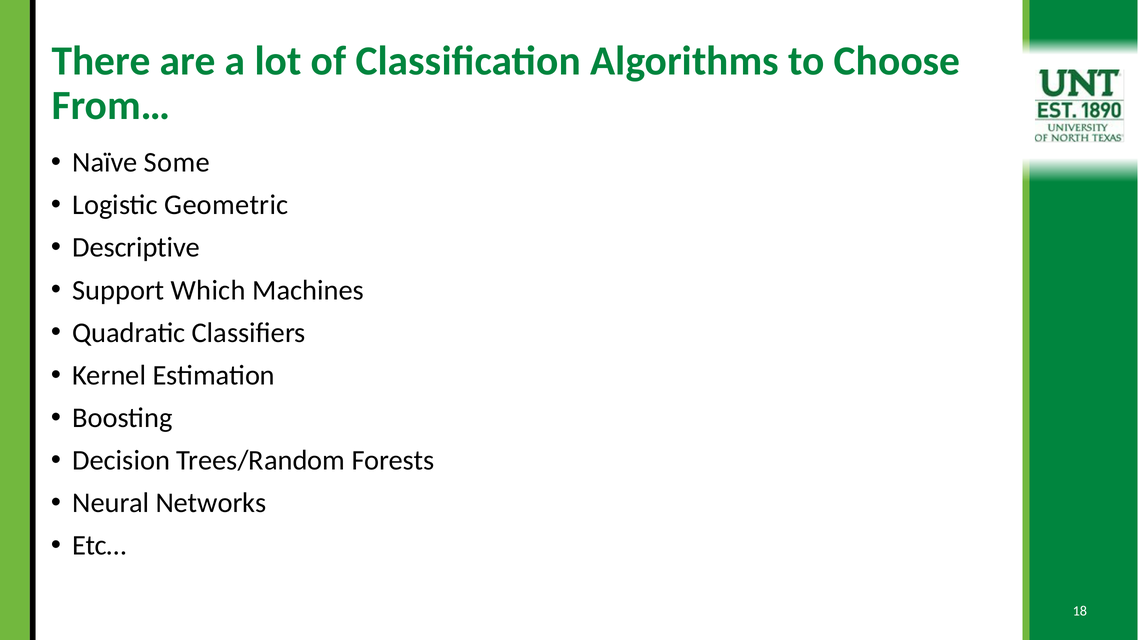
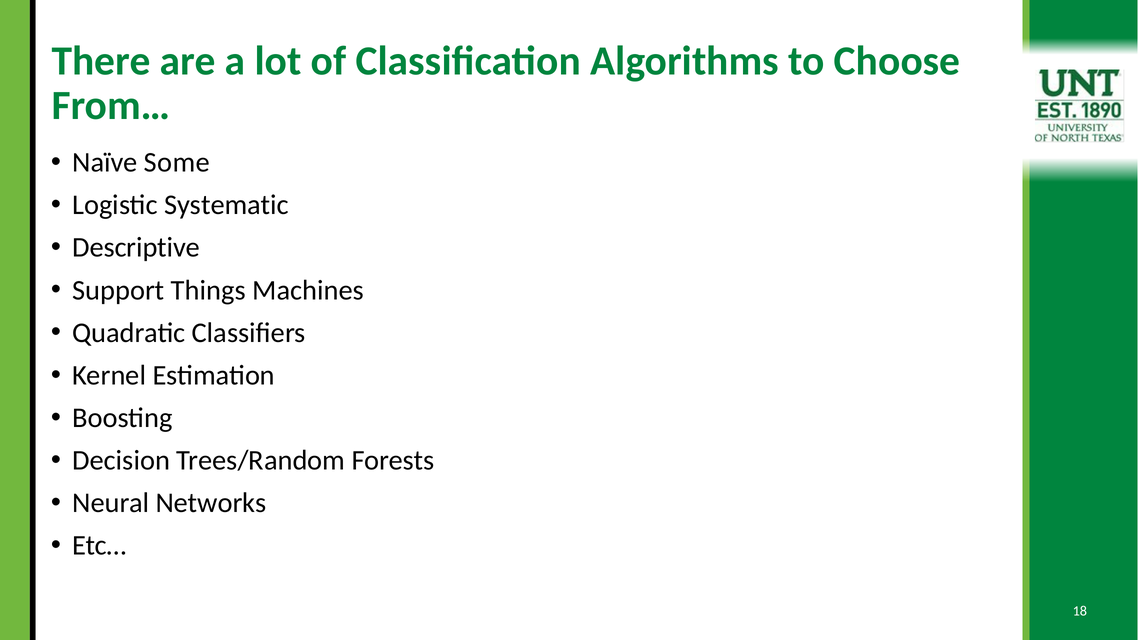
Geometric: Geometric -> Systematic (227, 205)
Which: Which -> Things (208, 290)
